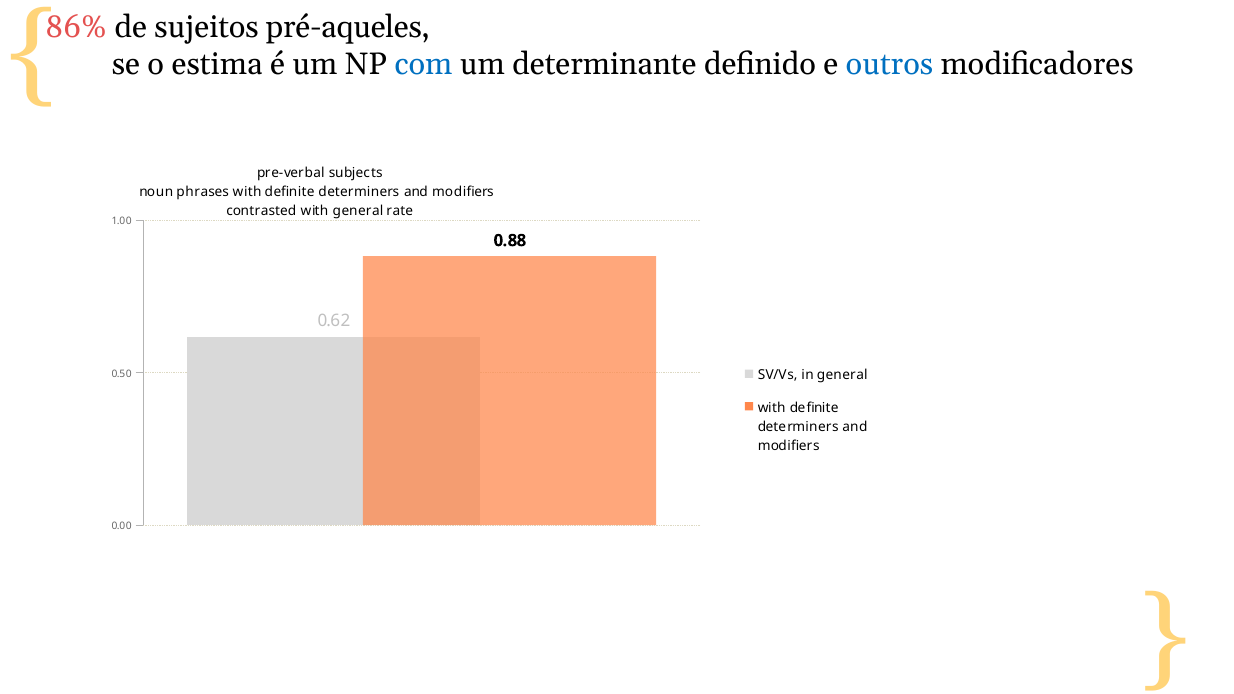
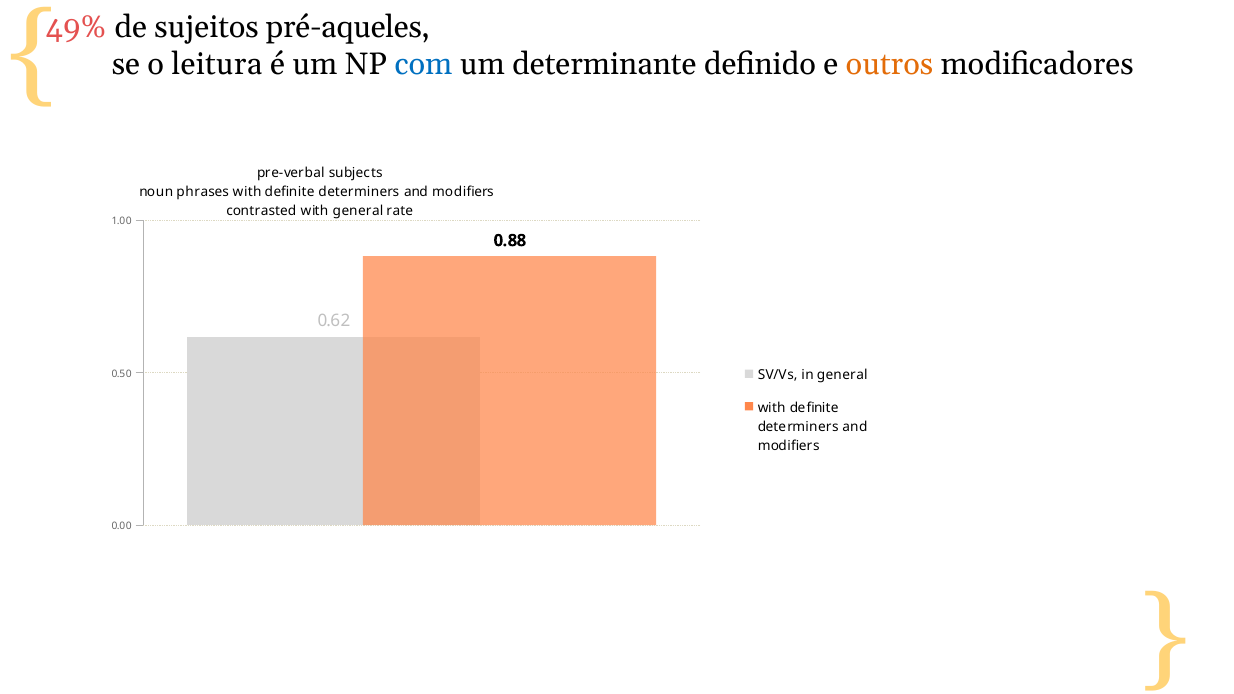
86%: 86% -> 49% (76, 27)
estima: estima -> leitura (217, 64)
outros colour: blue -> orange (889, 64)
